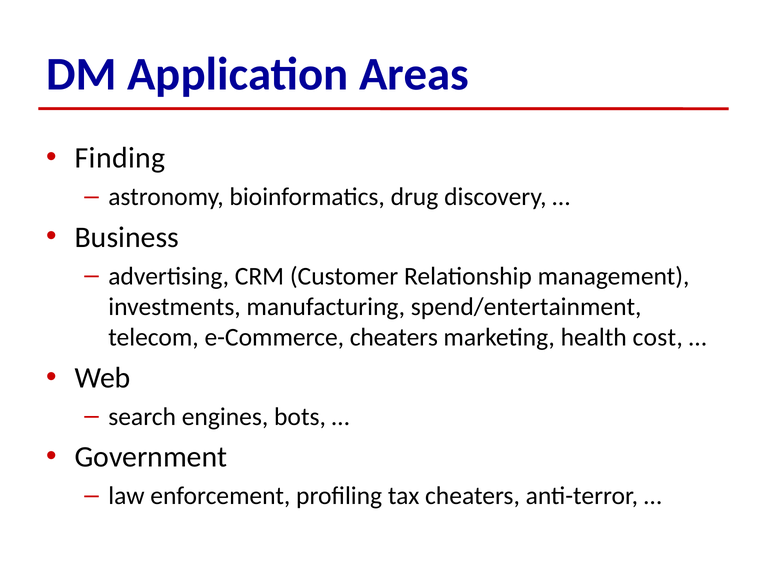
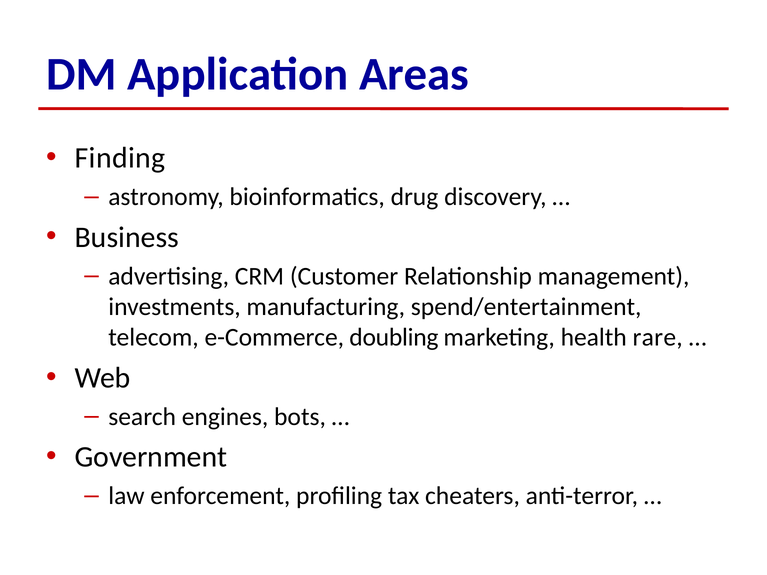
e-Commerce cheaters: cheaters -> doubling (394, 338)
cost: cost -> rare (658, 338)
